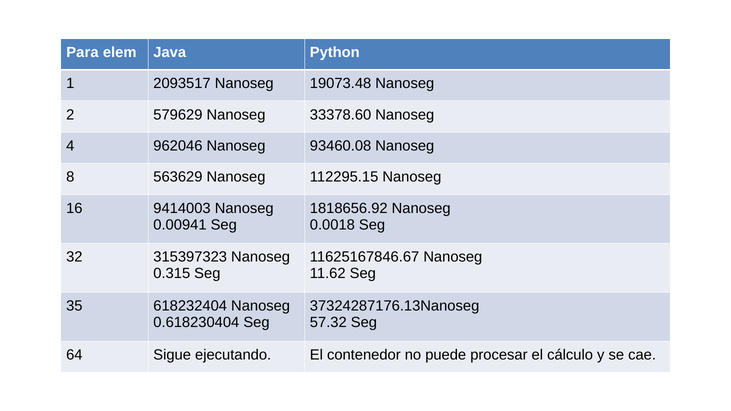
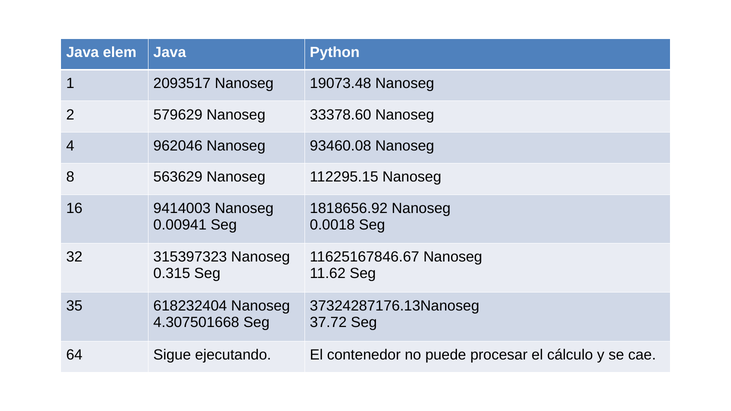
Para: Para -> Java (83, 52)
0.618230404: 0.618230404 -> 4.307501668 (196, 323)
57.32: 57.32 -> 37.72 (328, 323)
